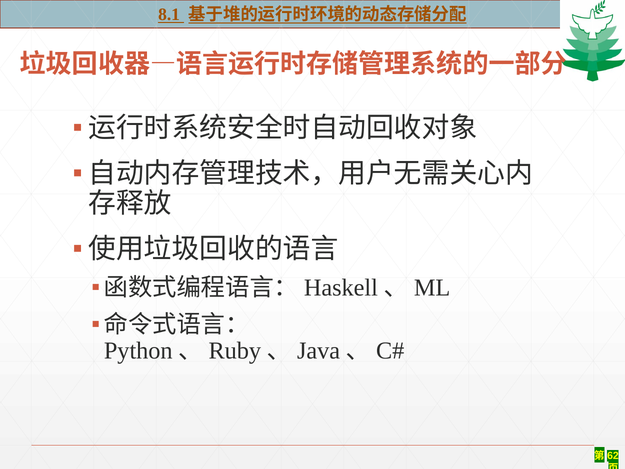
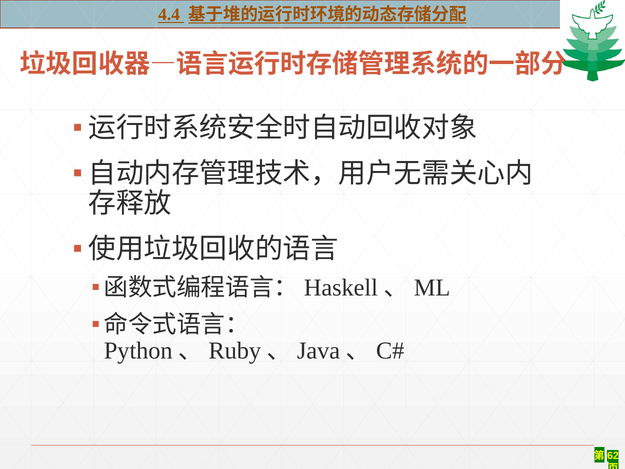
8.1: 8.1 -> 4.4 (169, 15)
